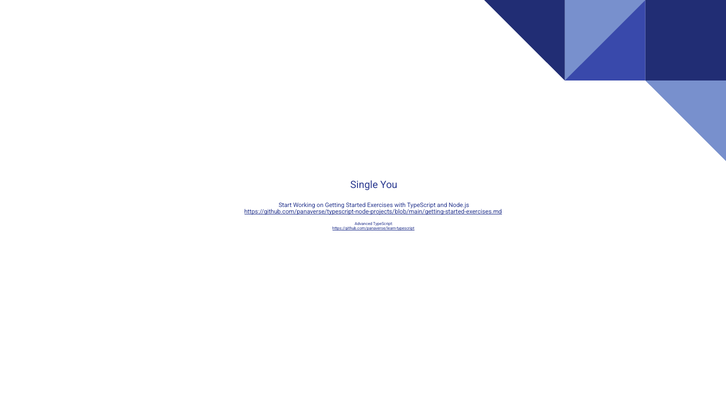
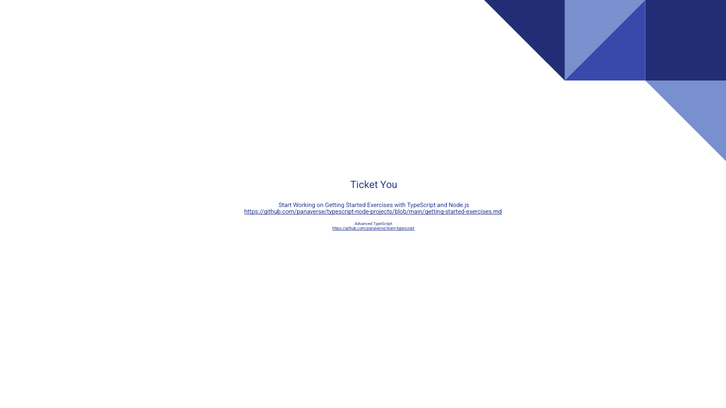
Single: Single -> Ticket (364, 185)
